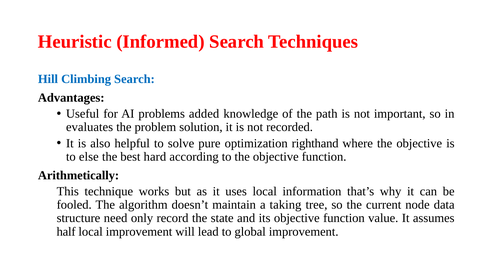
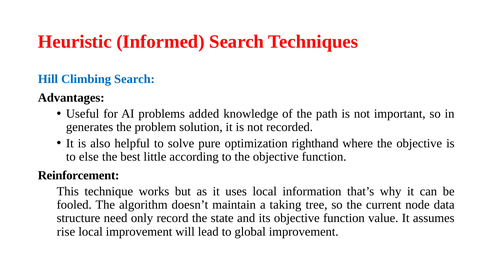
evaluates: evaluates -> generates (90, 128)
hard: hard -> little (155, 157)
Arithmetically: Arithmetically -> Reinforcement (79, 176)
half: half -> rise (66, 232)
